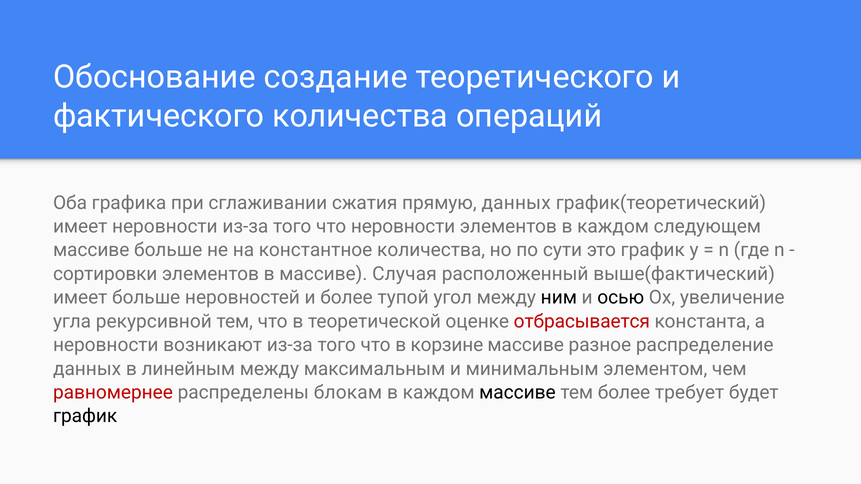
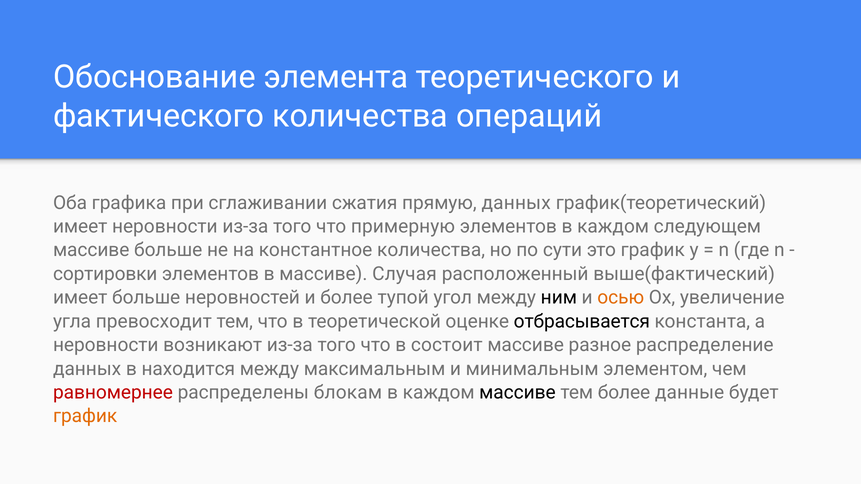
создание: создание -> элемента (336, 77)
что неровности: неровности -> примерную (403, 227)
осью colour: black -> orange (621, 298)
рекурсивной: рекурсивной -> превосходит (154, 322)
отбрасывается colour: red -> black (582, 322)
корзине: корзине -> состоит (447, 345)
линейным: линейным -> находится (188, 369)
требует: требует -> данные (690, 393)
график colour: black -> orange (85, 416)
